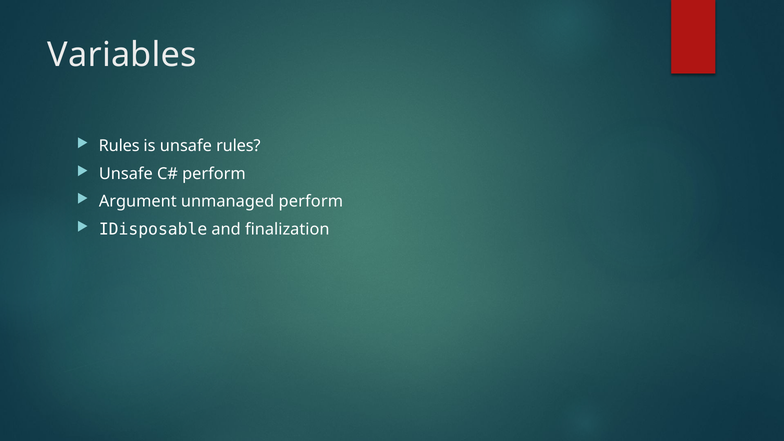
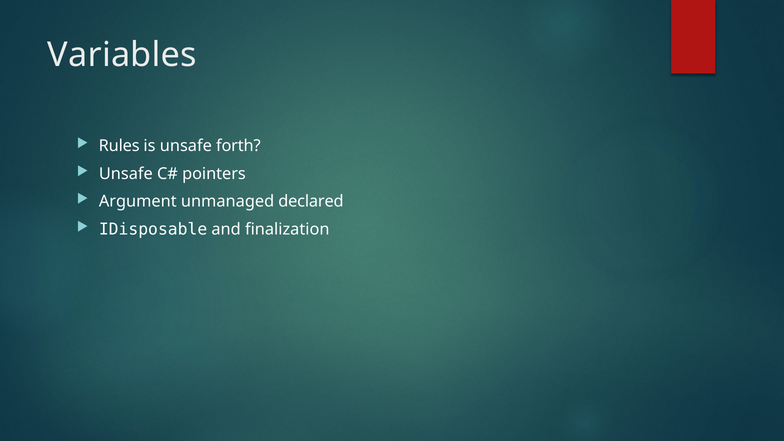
unsafe rules: rules -> forth (238, 146)
perform: perform -> pointers (214, 174)
unmanaged perform: perform -> declared (311, 201)
